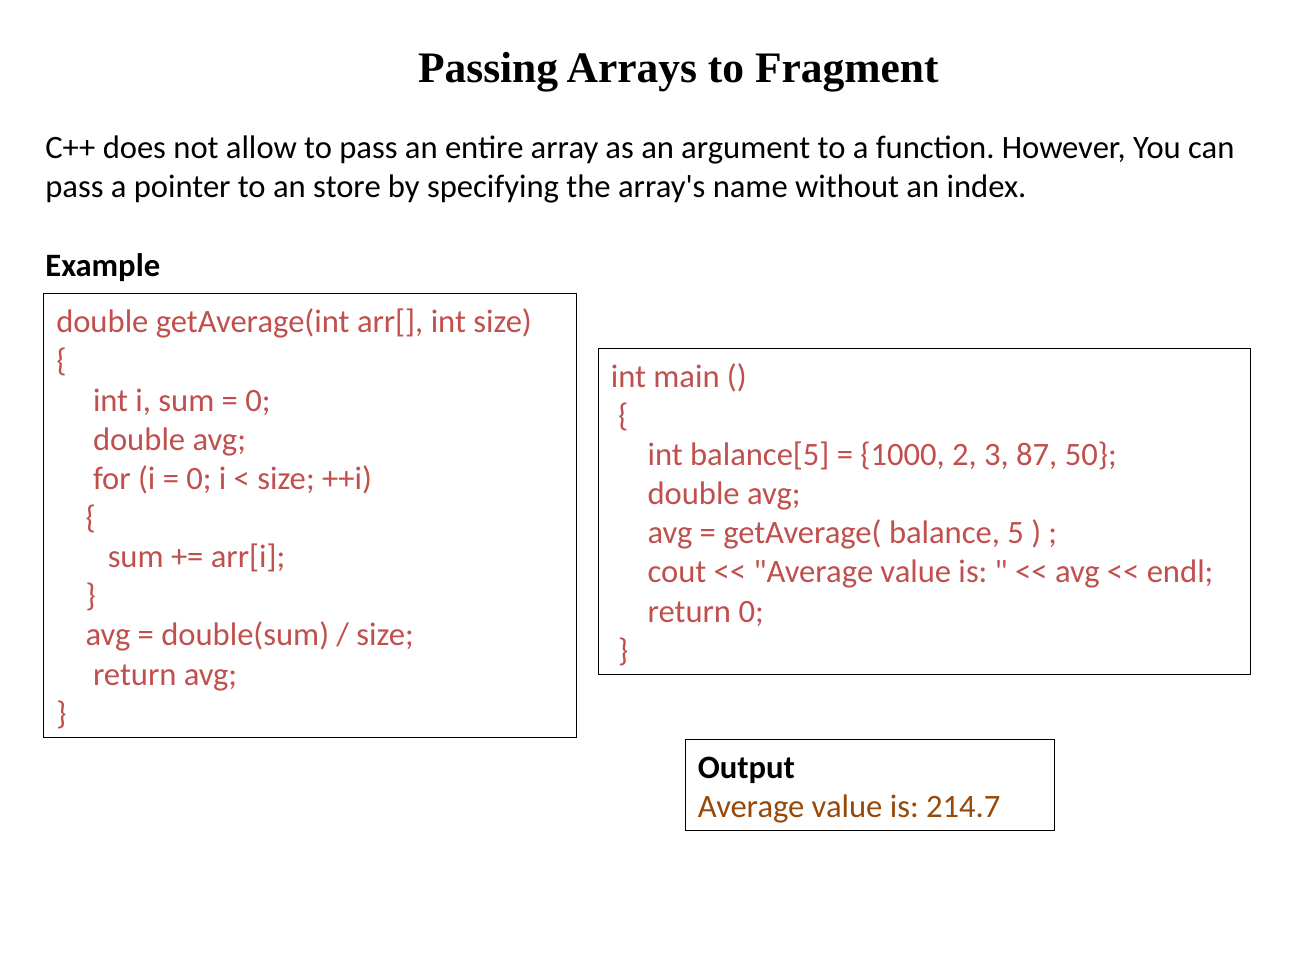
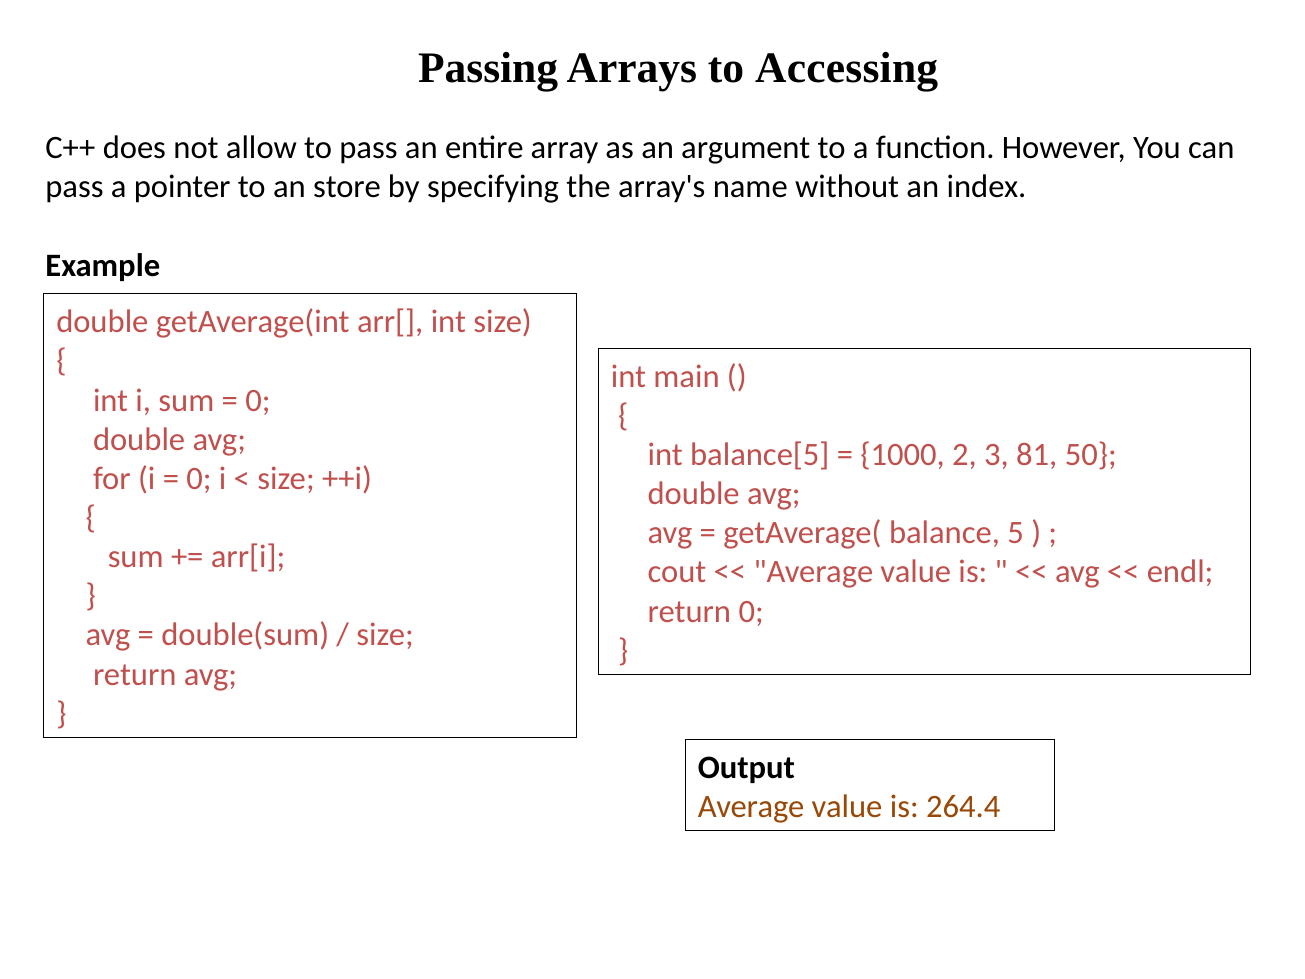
Fragment: Fragment -> Accessing (847, 68)
87: 87 -> 81 (1037, 455)
214.7: 214.7 -> 264.4 (963, 807)
